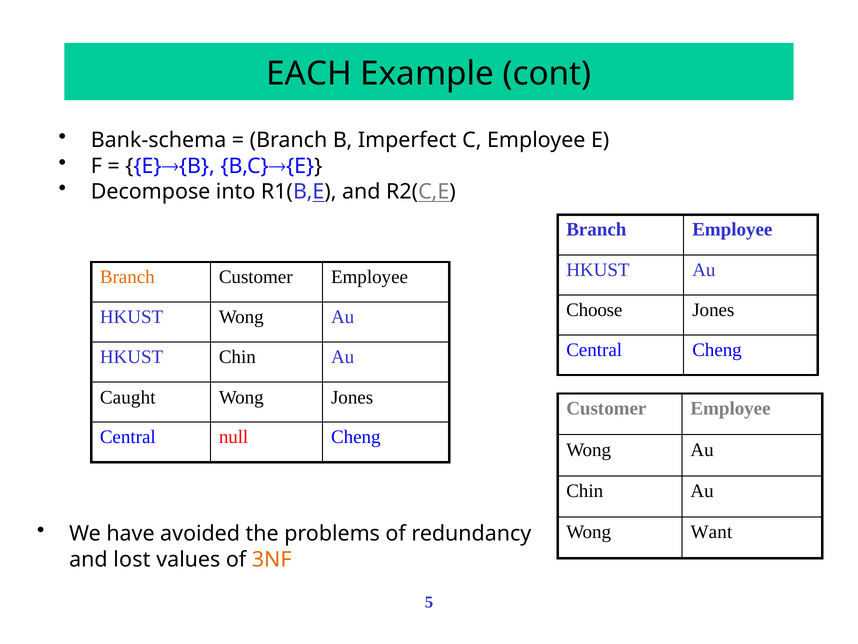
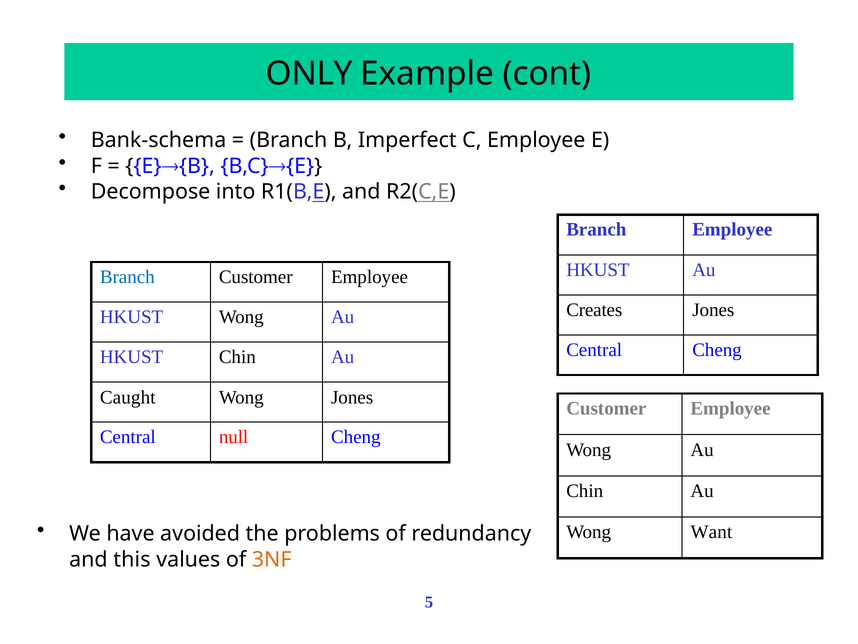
EACH: EACH -> ONLY (309, 74)
Branch colour: orange -> blue (127, 277)
Choose: Choose -> Creates (594, 310)
lost: lost -> this (132, 559)
